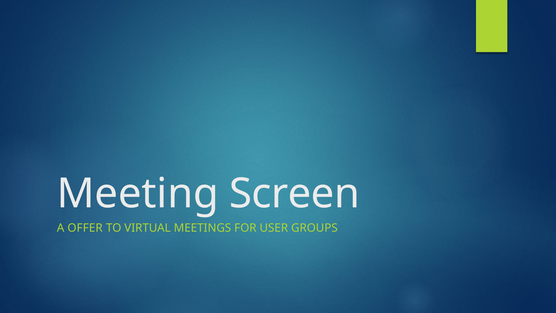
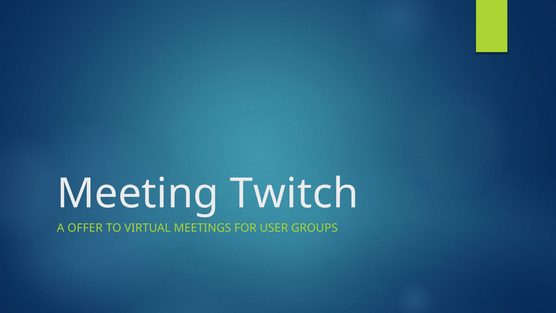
Screen: Screen -> Twitch (294, 194)
